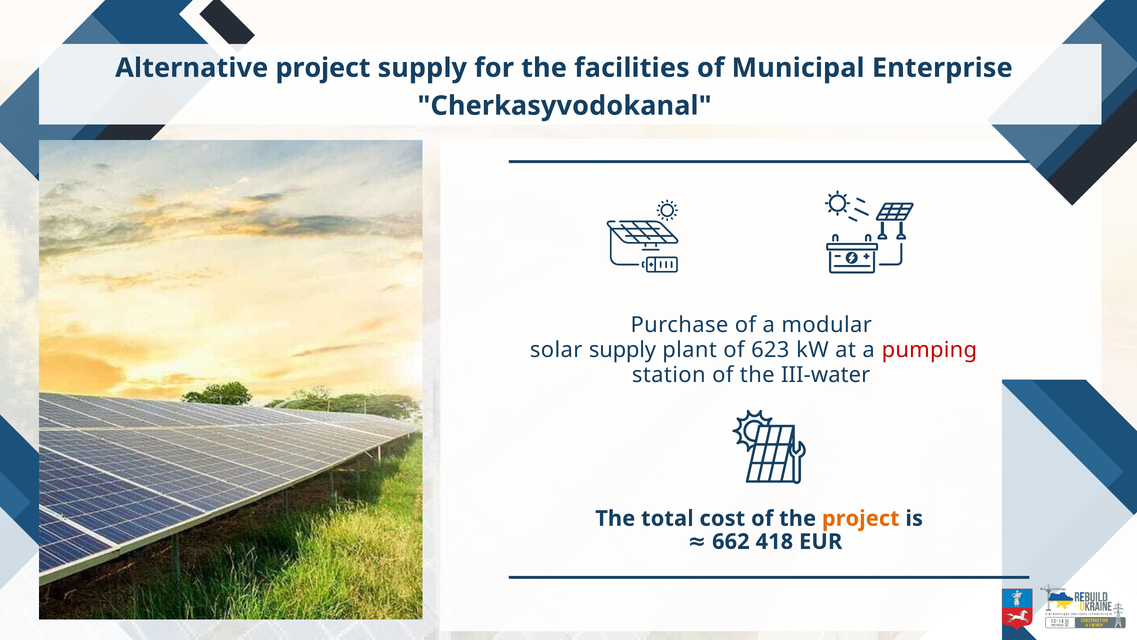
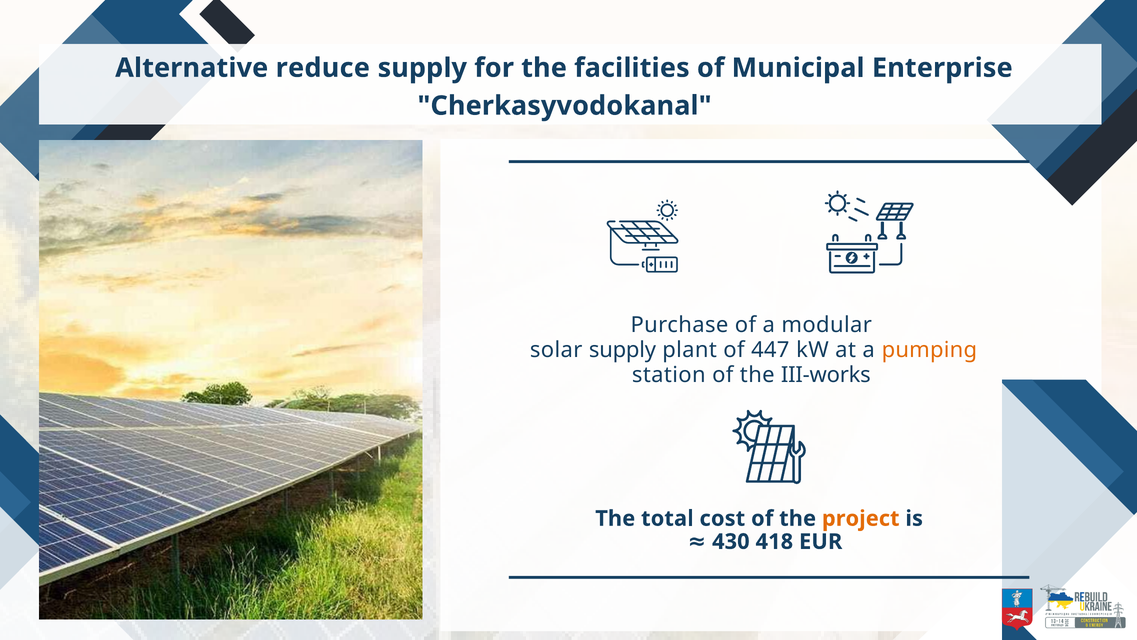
Alternative project: project -> reduce (323, 68)
623: 623 -> 447 (770, 350)
pumping colour: red -> orange (929, 350)
III-water: III-water -> III-works (826, 375)
662: 662 -> 430 (731, 541)
